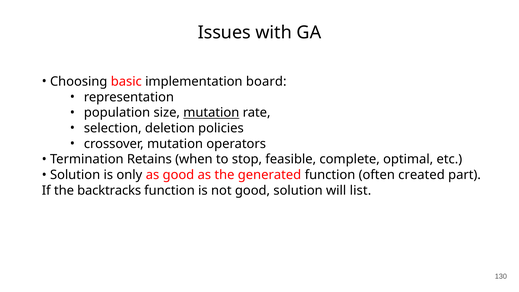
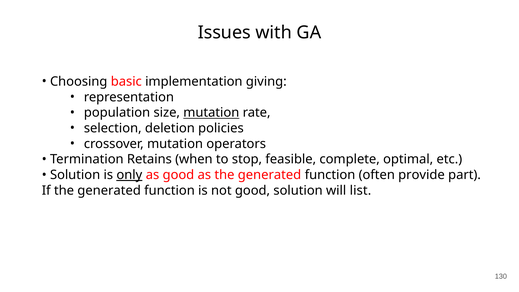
board: board -> giving (266, 81)
only underline: none -> present (129, 175)
created: created -> provide (422, 175)
If the backtracks: backtracks -> generated (109, 190)
